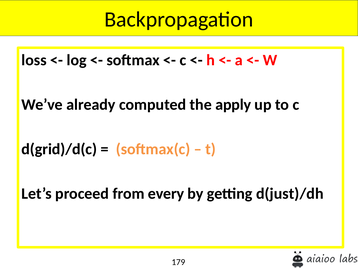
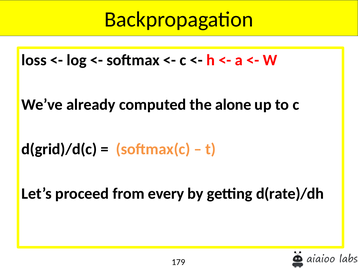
apply: apply -> alone (233, 105)
d(just)/dh: d(just)/dh -> d(rate)/dh (290, 194)
